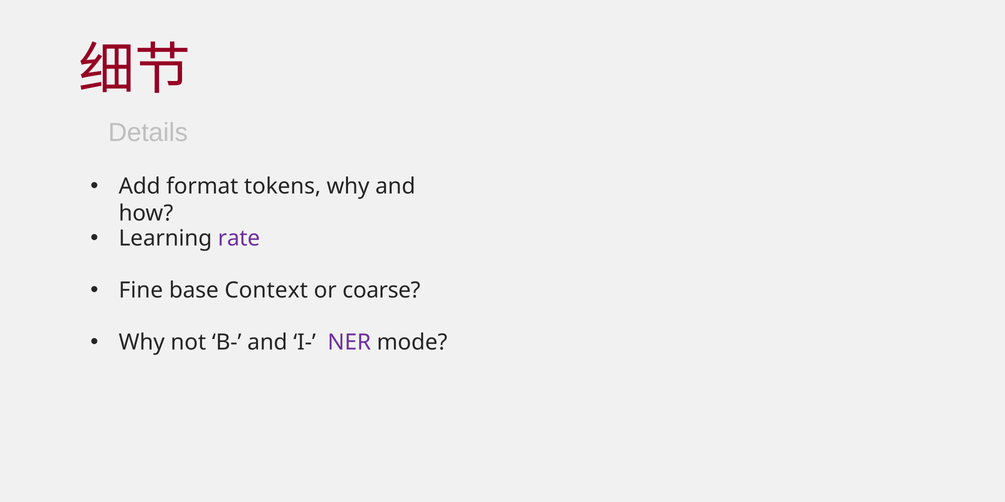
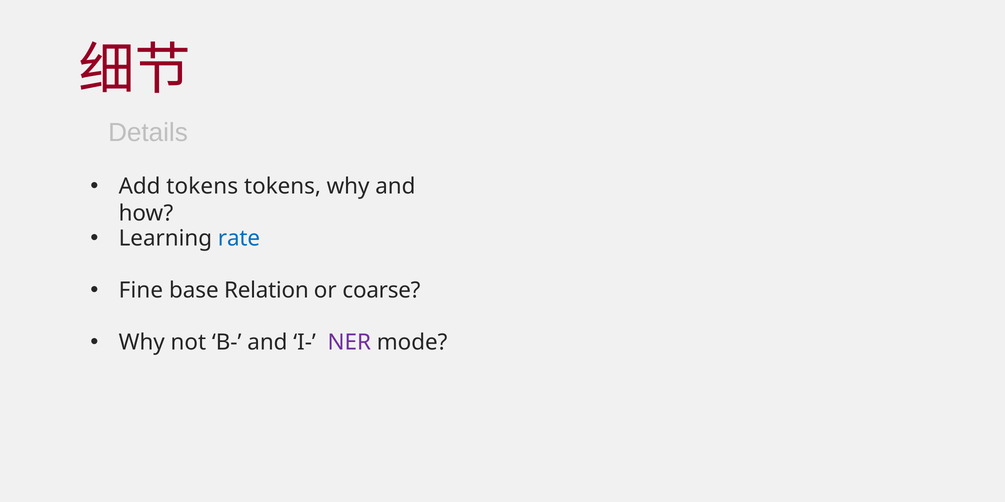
Add format: format -> tokens (202, 187)
rate colour: purple -> blue (239, 239)
Context: Context -> Relation (266, 291)
